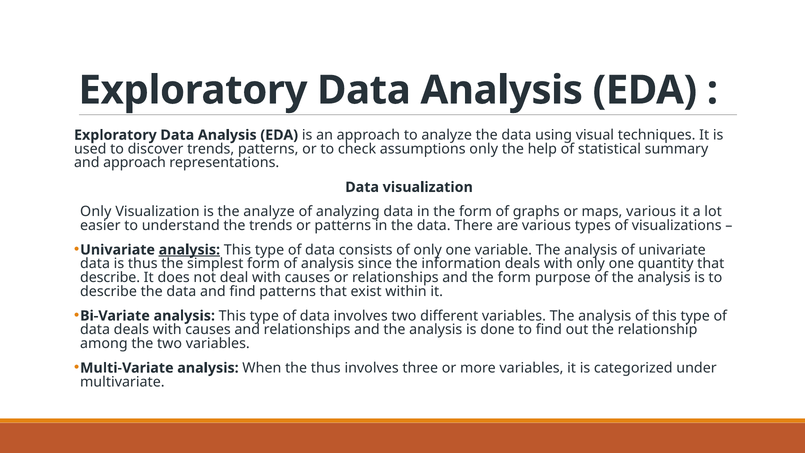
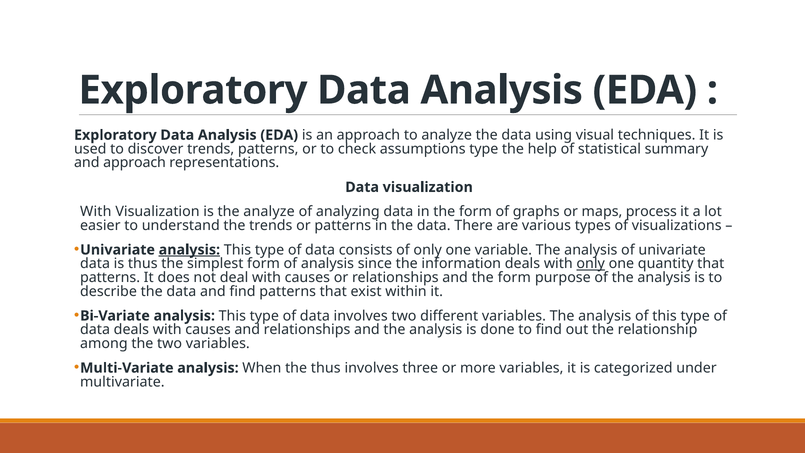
assumptions only: only -> type (484, 149)
Only: Only -> With (96, 211)
maps various: various -> process (651, 211)
only underline: none -> present (591, 264)
describe: describe -> patterns (110, 277)
